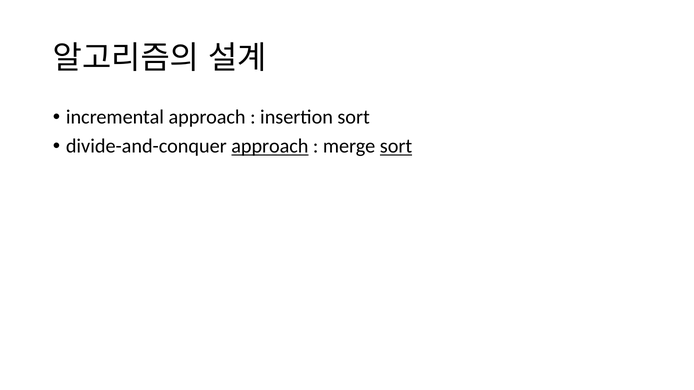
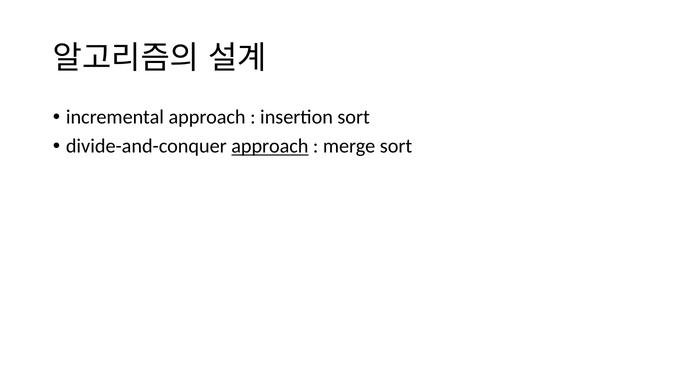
sort underline: present -> none (396, 146)
